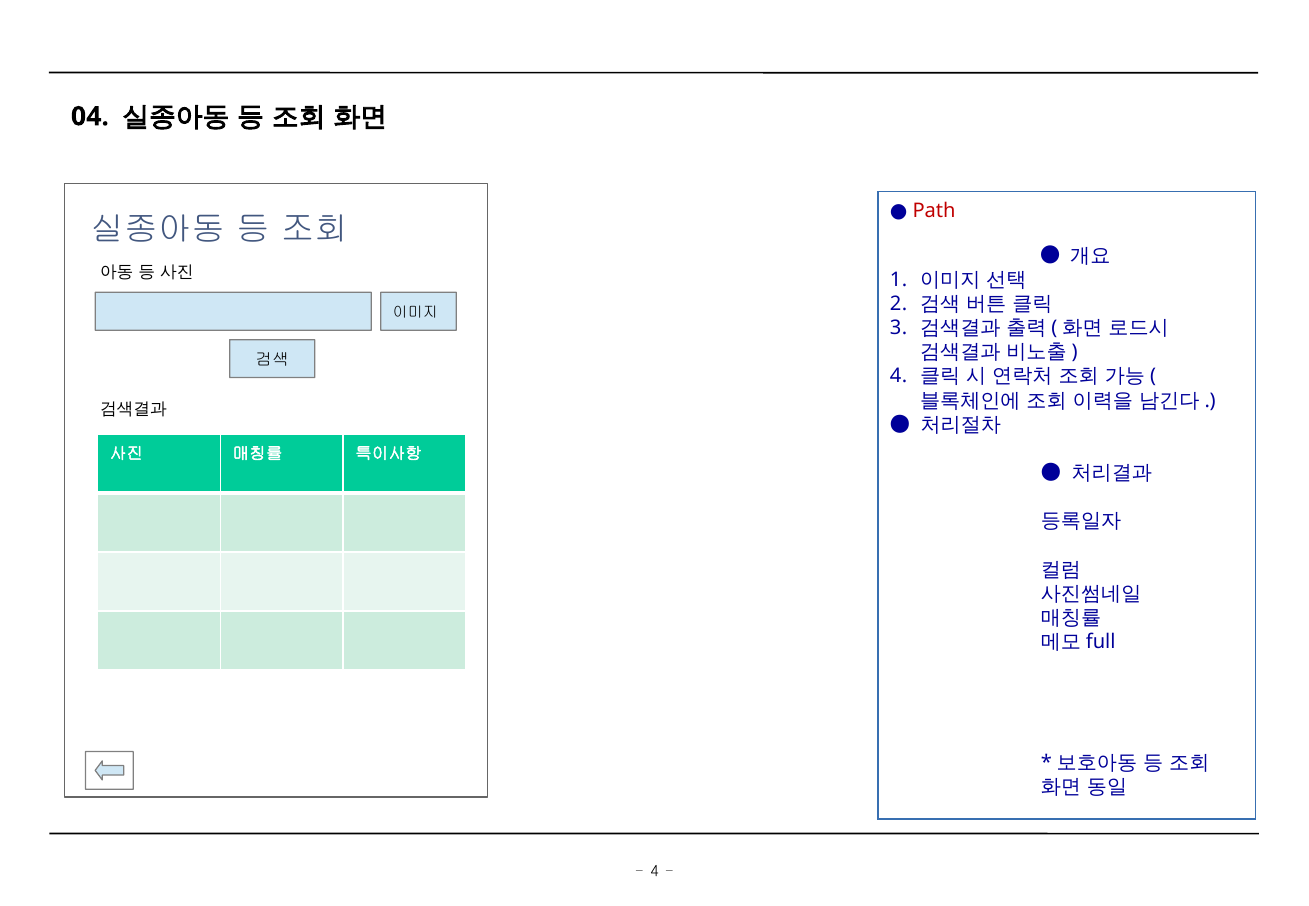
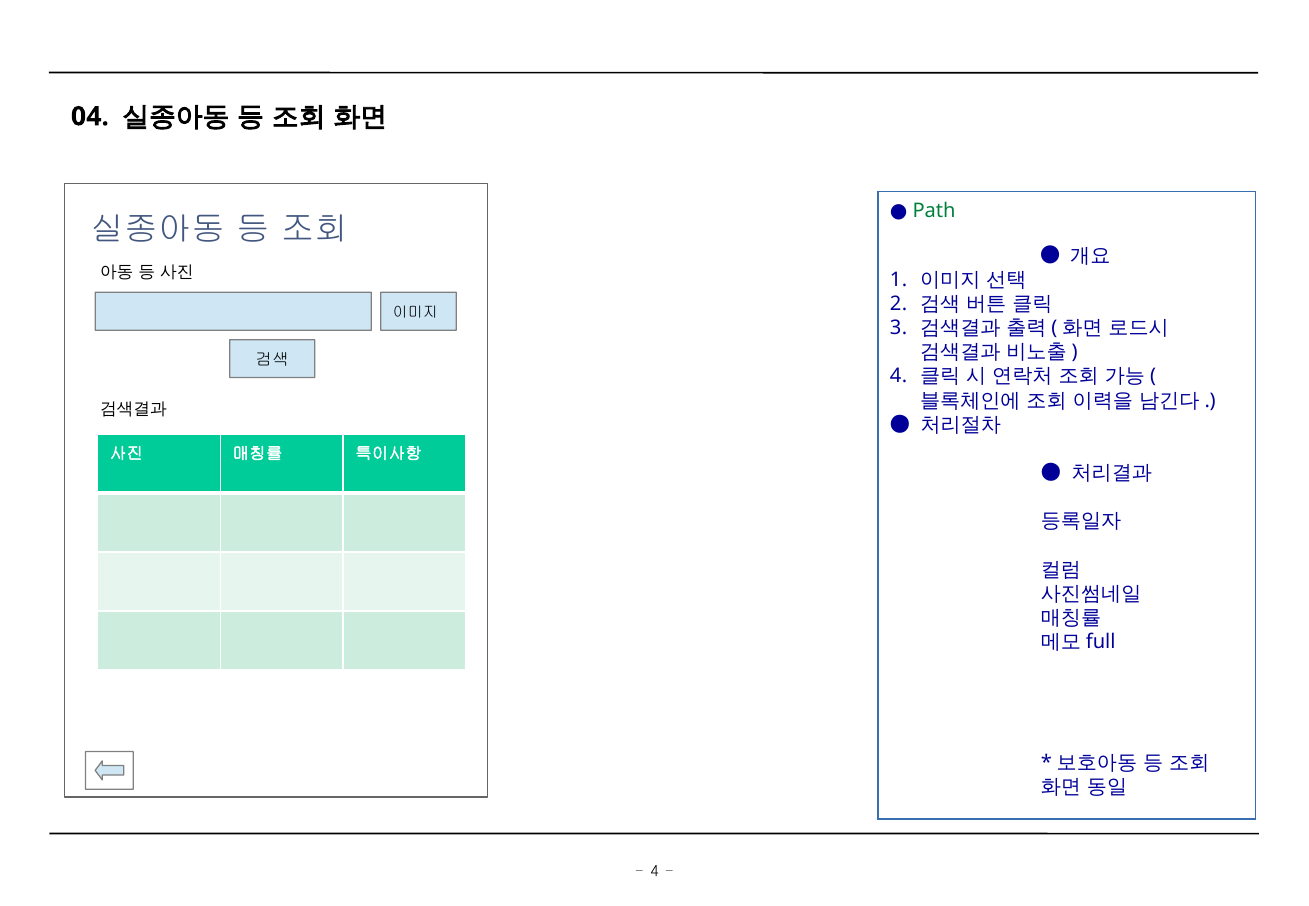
Path colour: red -> green (934, 211)
